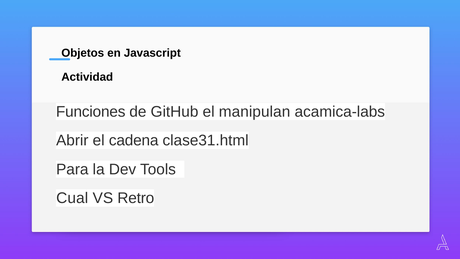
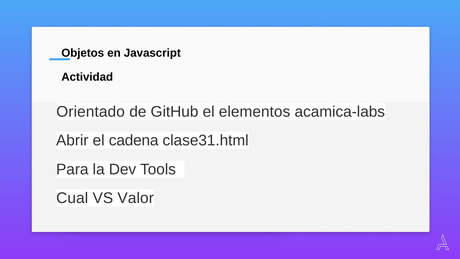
Funciones: Funciones -> Orientado (91, 112)
manipulan: manipulan -> elementos (255, 112)
Retro: Retro -> Valor (136, 198)
